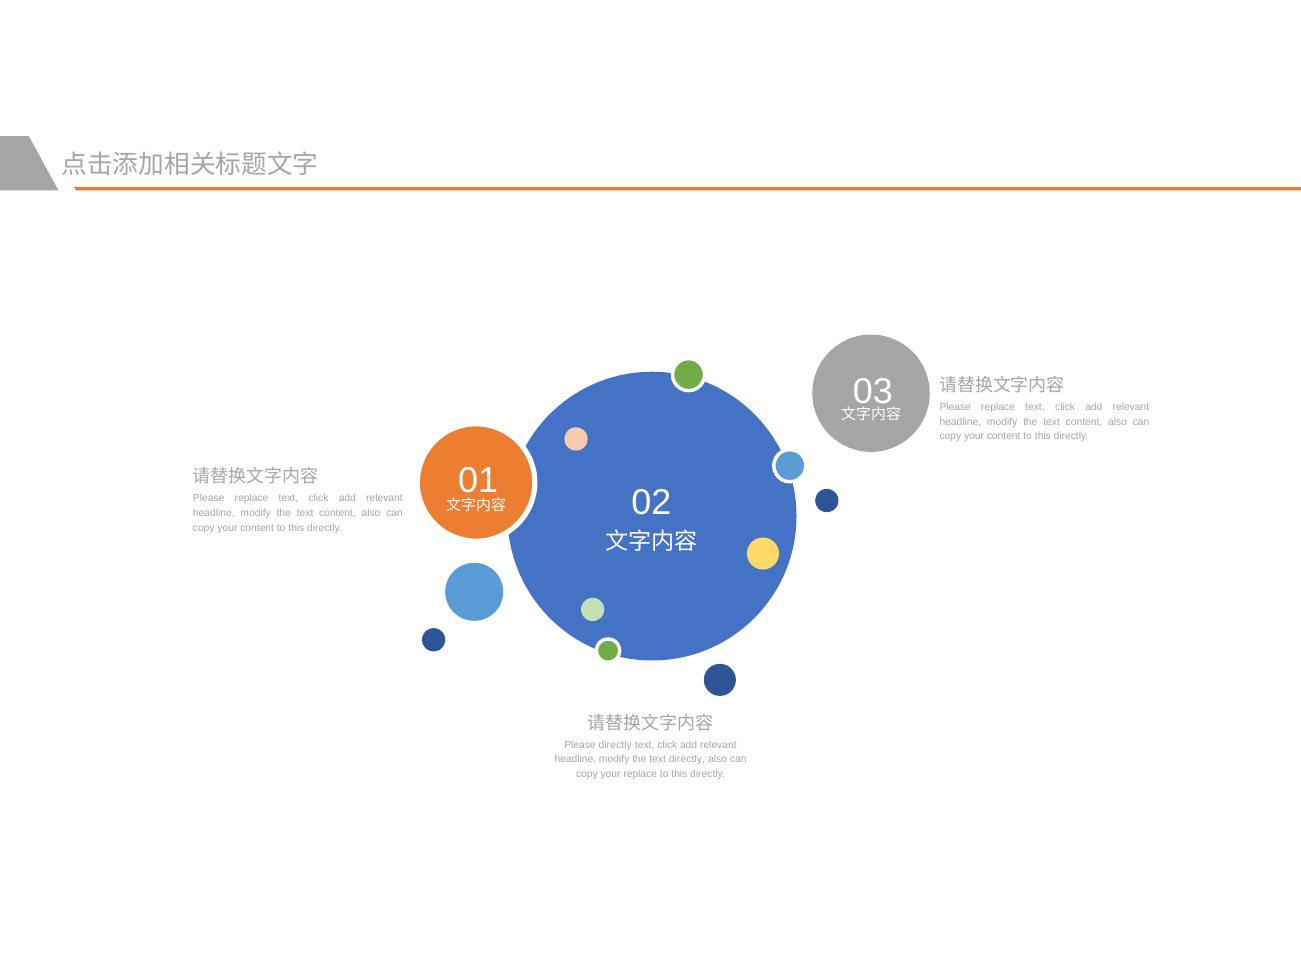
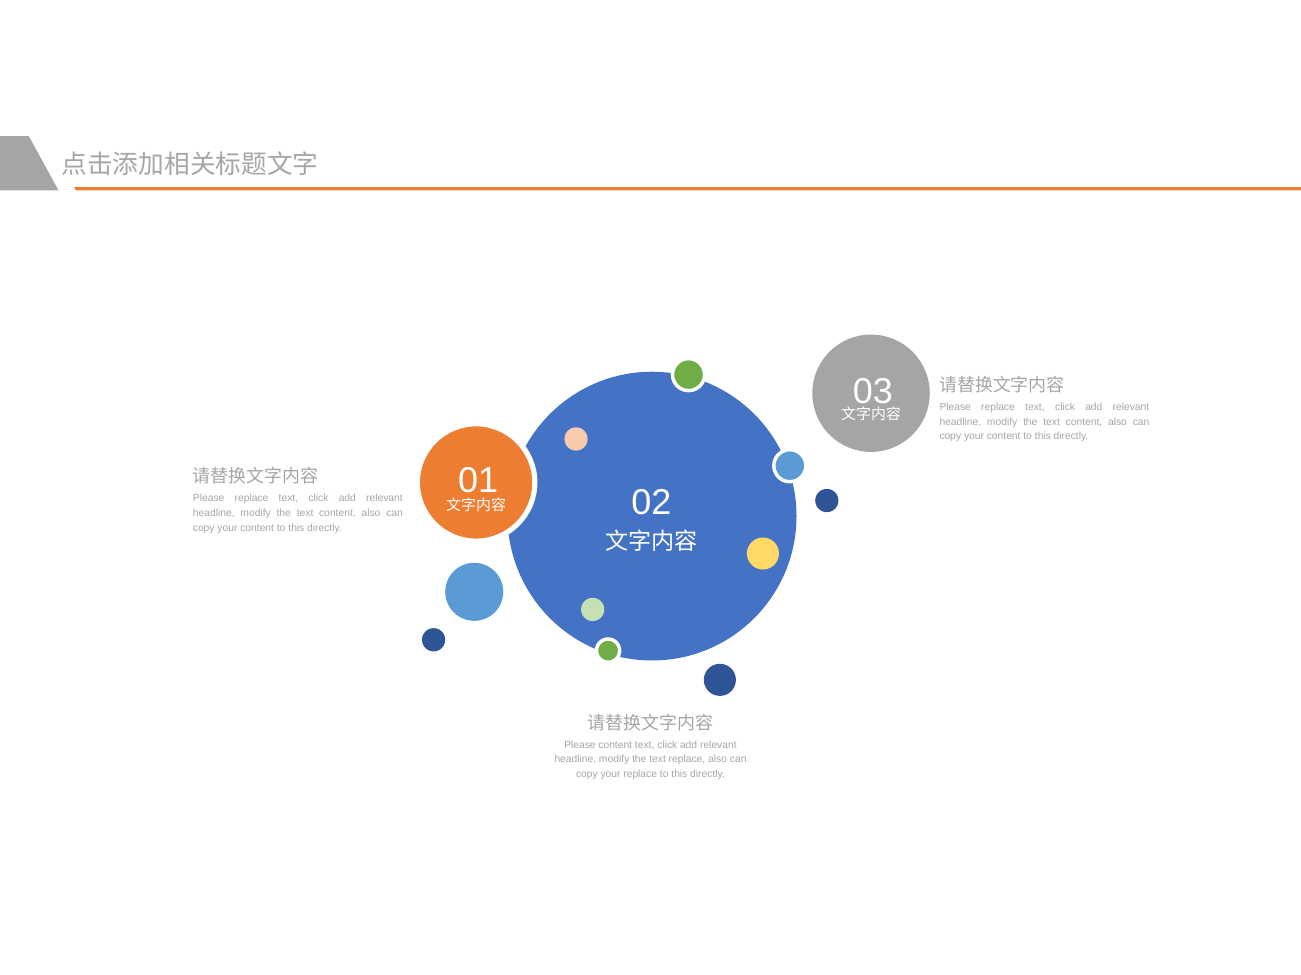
Please directly: directly -> content (615, 745)
text directly: directly -> replace (687, 760)
